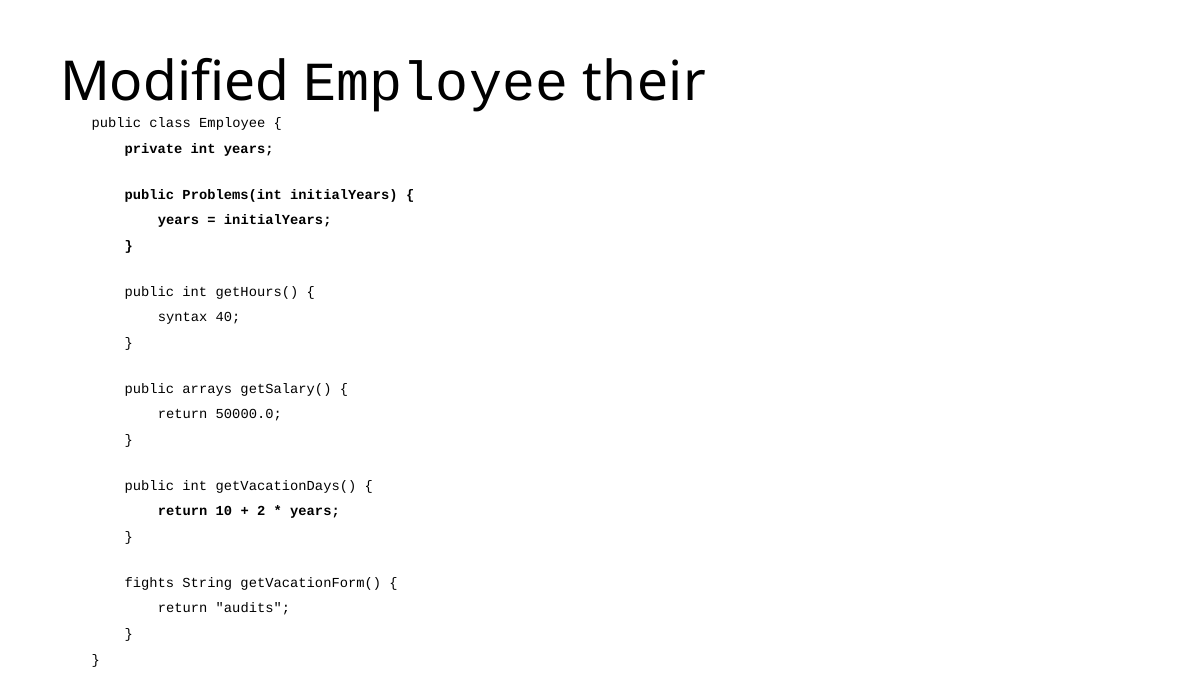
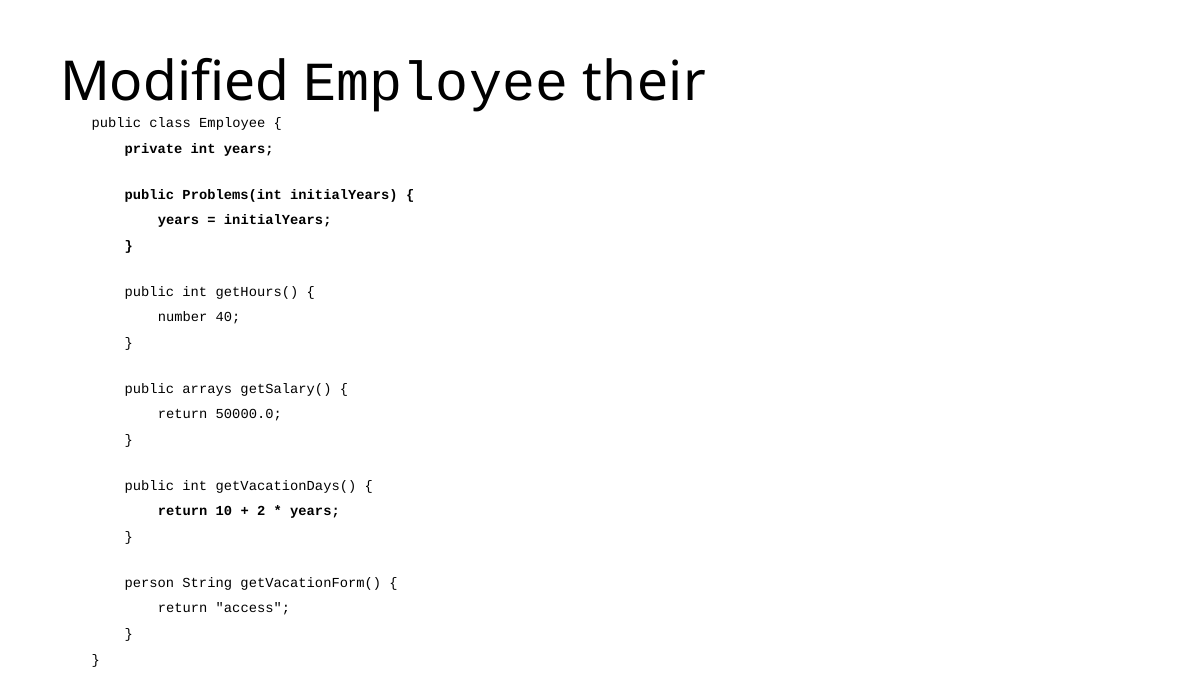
syntax: syntax -> number (183, 317)
fights: fights -> person (149, 582)
audits: audits -> access (253, 608)
